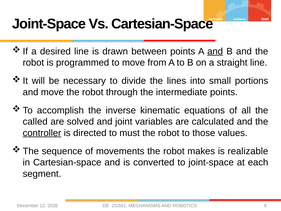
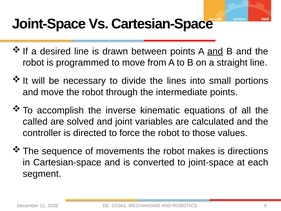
controller underline: present -> none (42, 133)
must: must -> force (130, 133)
realizable: realizable -> directions (248, 151)
